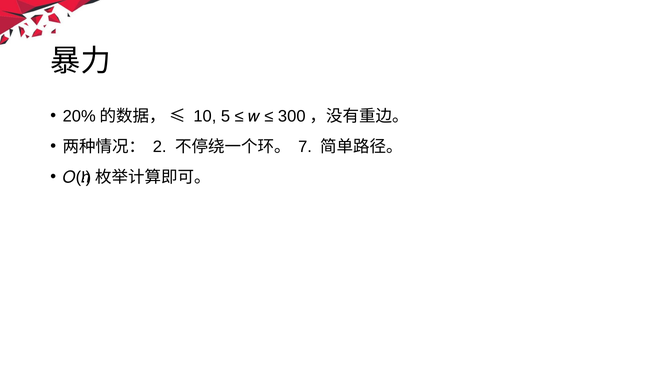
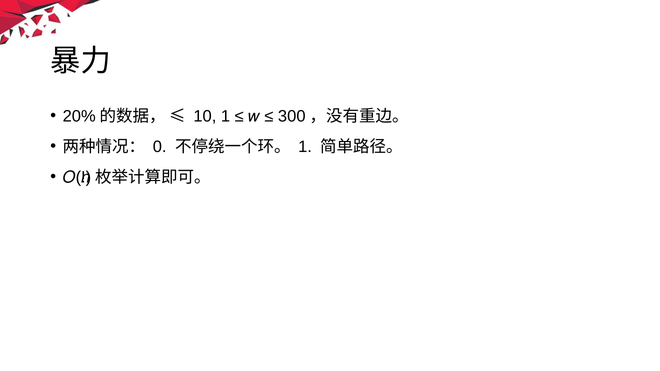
10 5: 5 -> 1 (225, 116)
2: 2 -> 0 (160, 147)
7: 7 -> 1 (305, 147)
